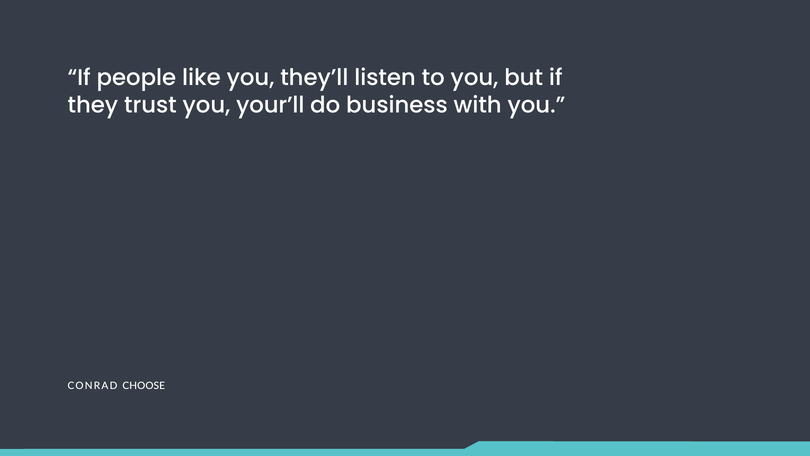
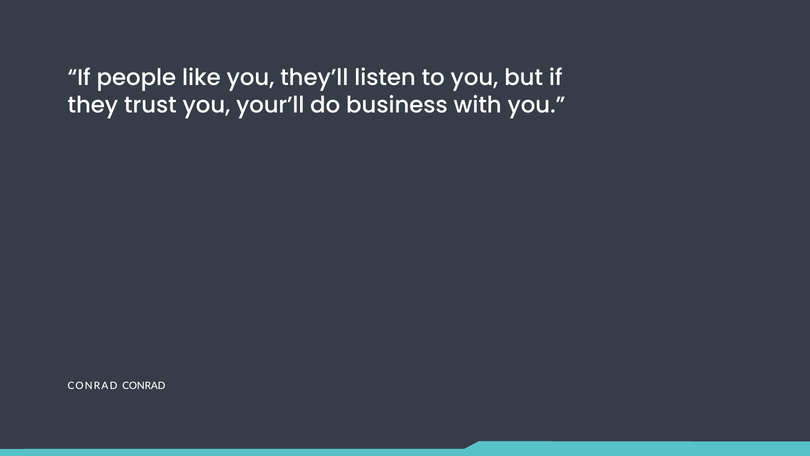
CONRAD CHOOSE: CHOOSE -> CONRAD (144, 386)
